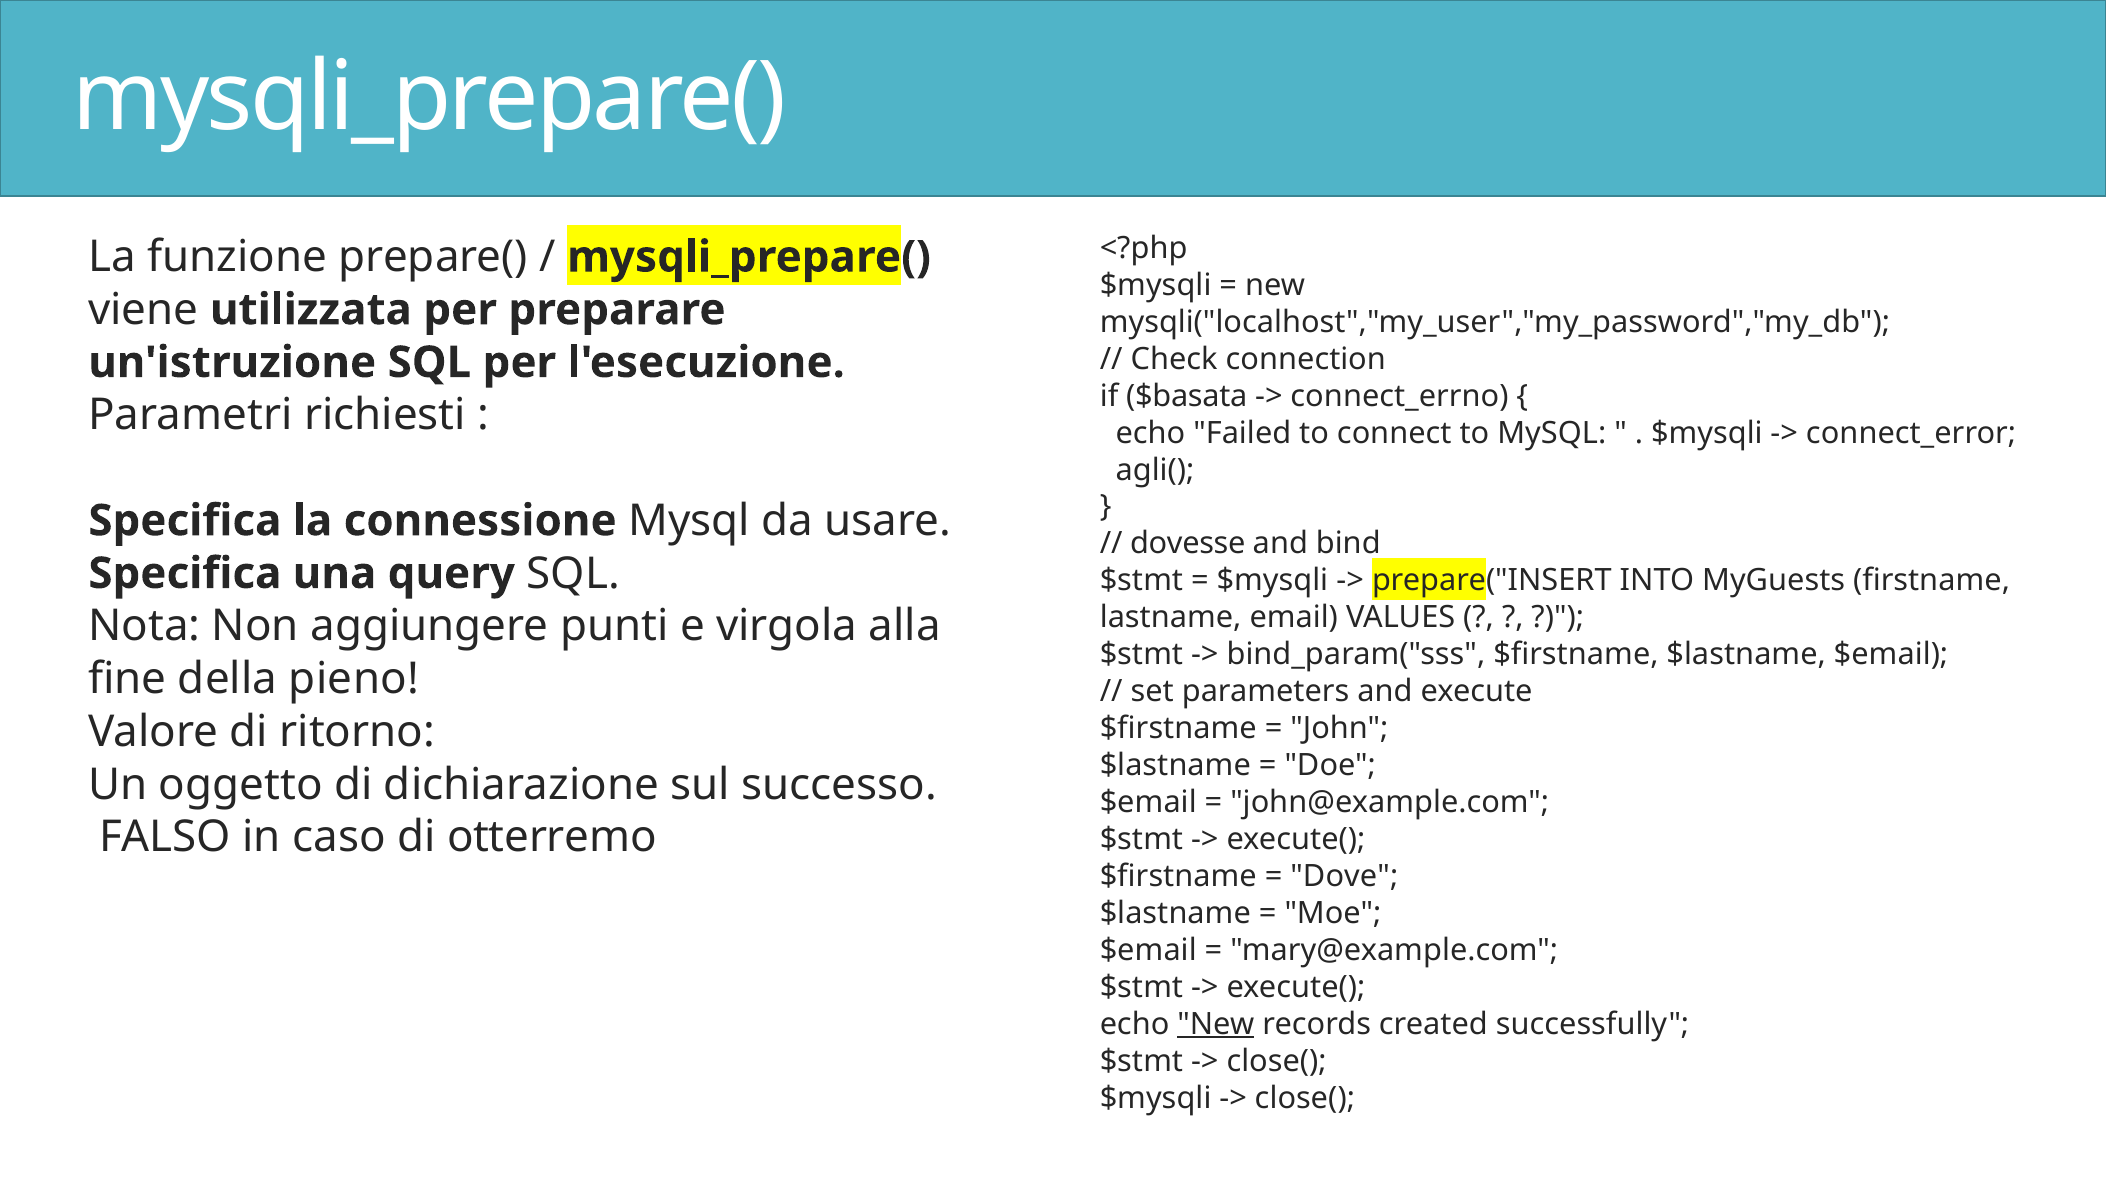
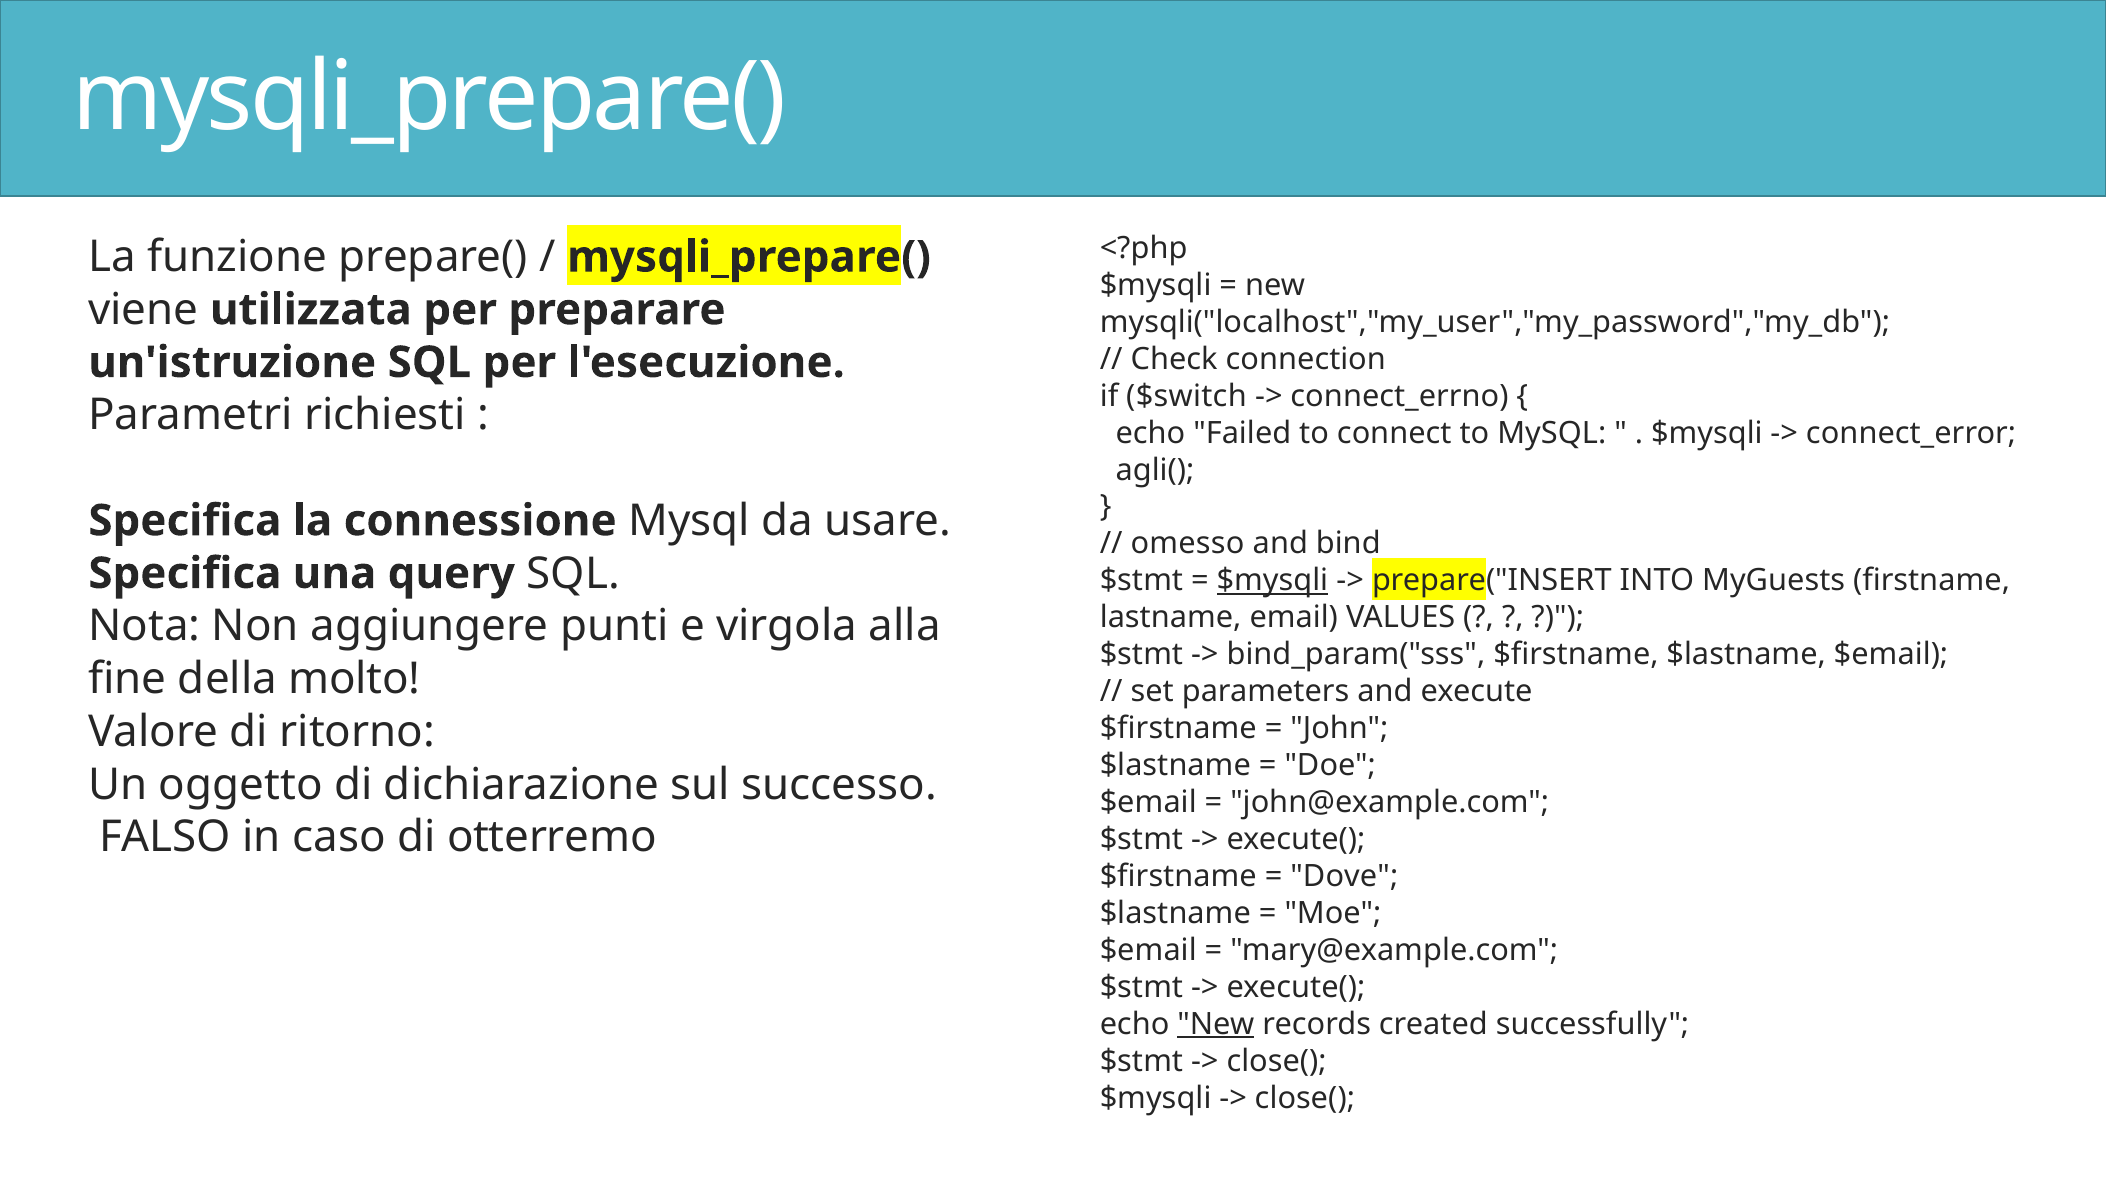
$basata: $basata -> $switch (1187, 396)
dovesse: dovesse -> omesso (1187, 544)
$mysqli underline: none -> present (1272, 581)
pieno: pieno -> molto (354, 679)
